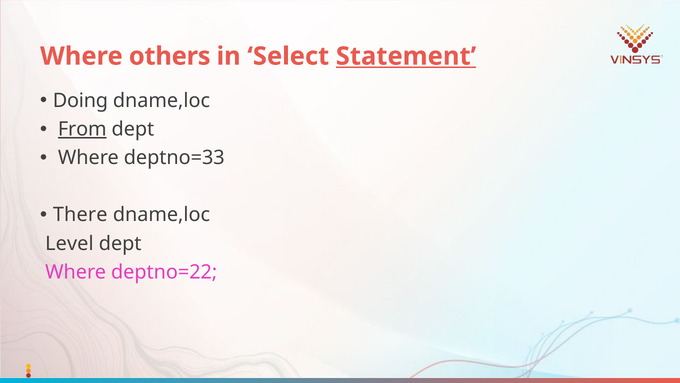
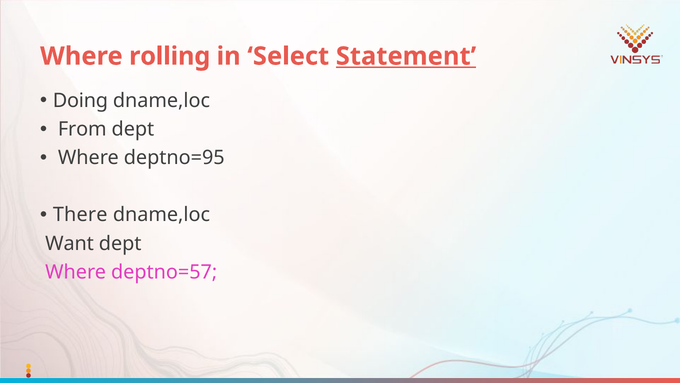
others: others -> rolling (170, 56)
From underline: present -> none (82, 129)
deptno=33: deptno=33 -> deptno=95 (174, 158)
Level: Level -> Want (70, 243)
deptno=22: deptno=22 -> deptno=57 (164, 272)
